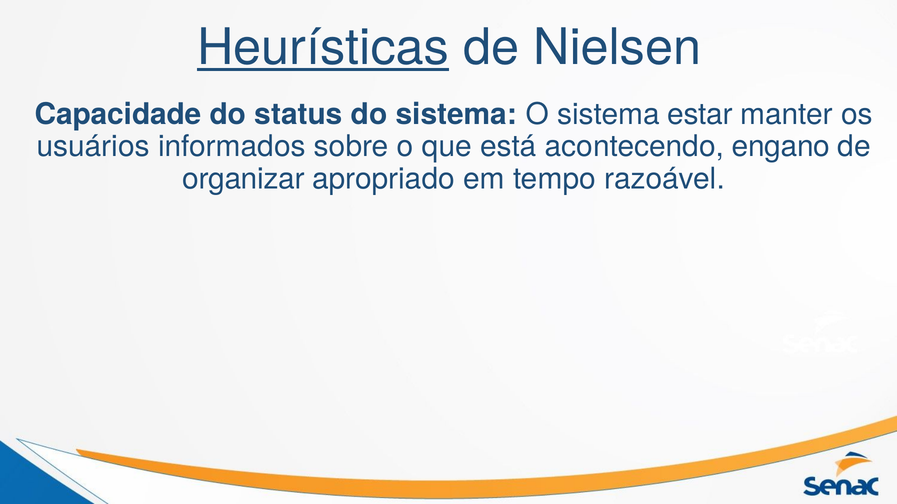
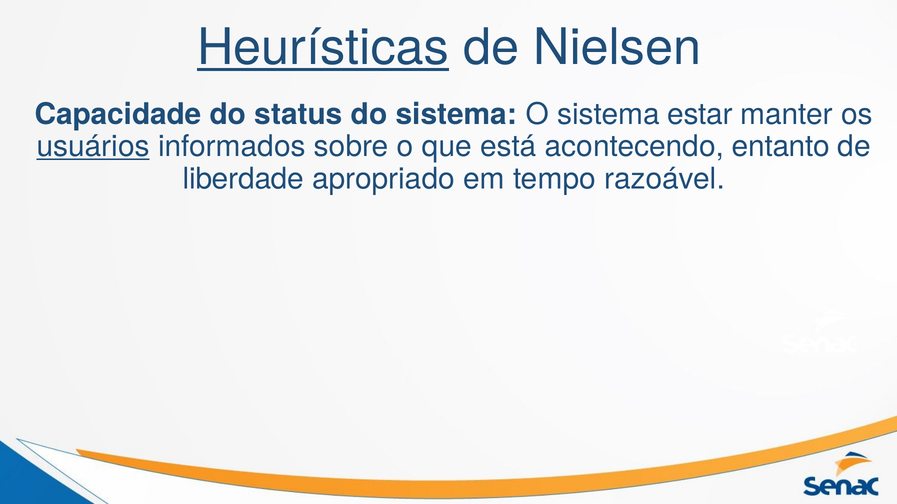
usuários underline: none -> present (93, 147)
engano: engano -> entanto (781, 147)
organizar: organizar -> liberdade (243, 179)
